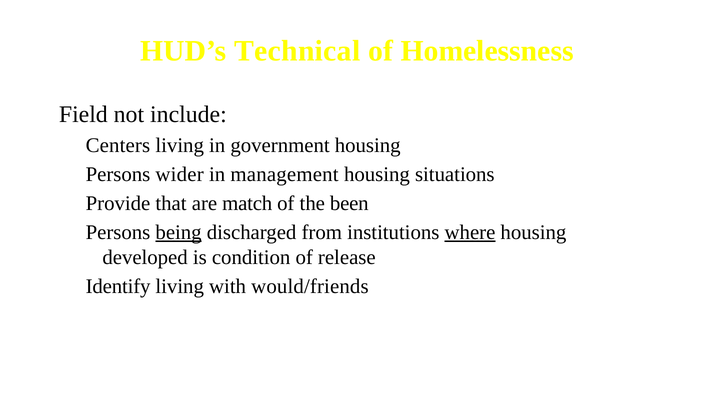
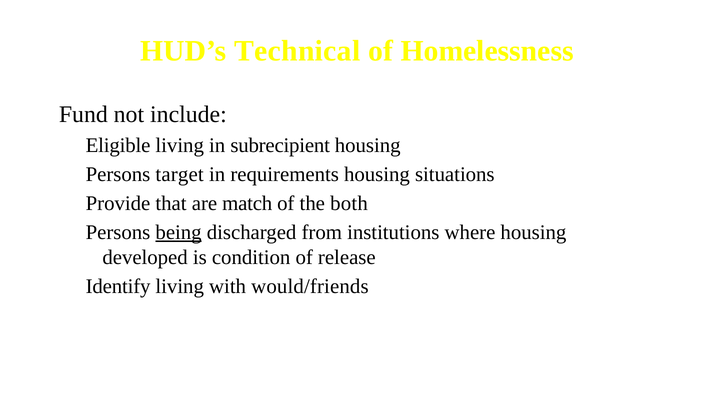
Field: Field -> Fund (83, 115)
Centers: Centers -> Eligible (118, 145)
government: government -> subrecipient (280, 145)
wider: wider -> target (180, 175)
management: management -> requirements (285, 175)
been: been -> both (349, 204)
where underline: present -> none (470, 233)
